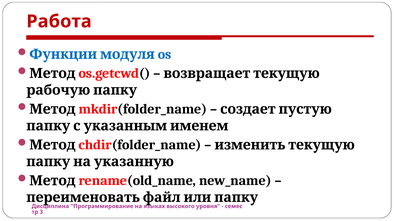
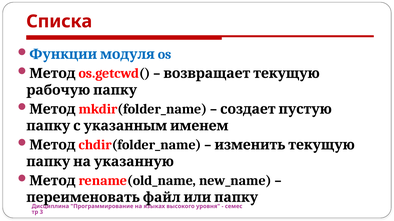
Работа: Работа -> Списка (59, 21)
